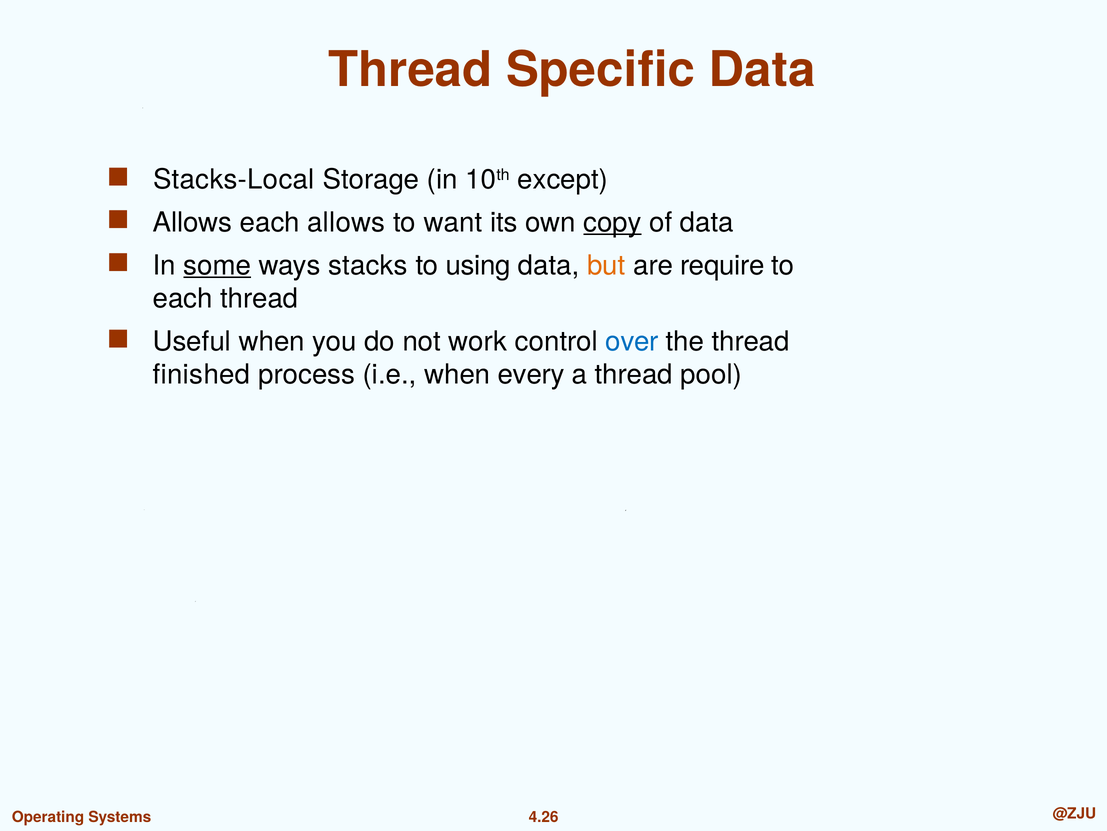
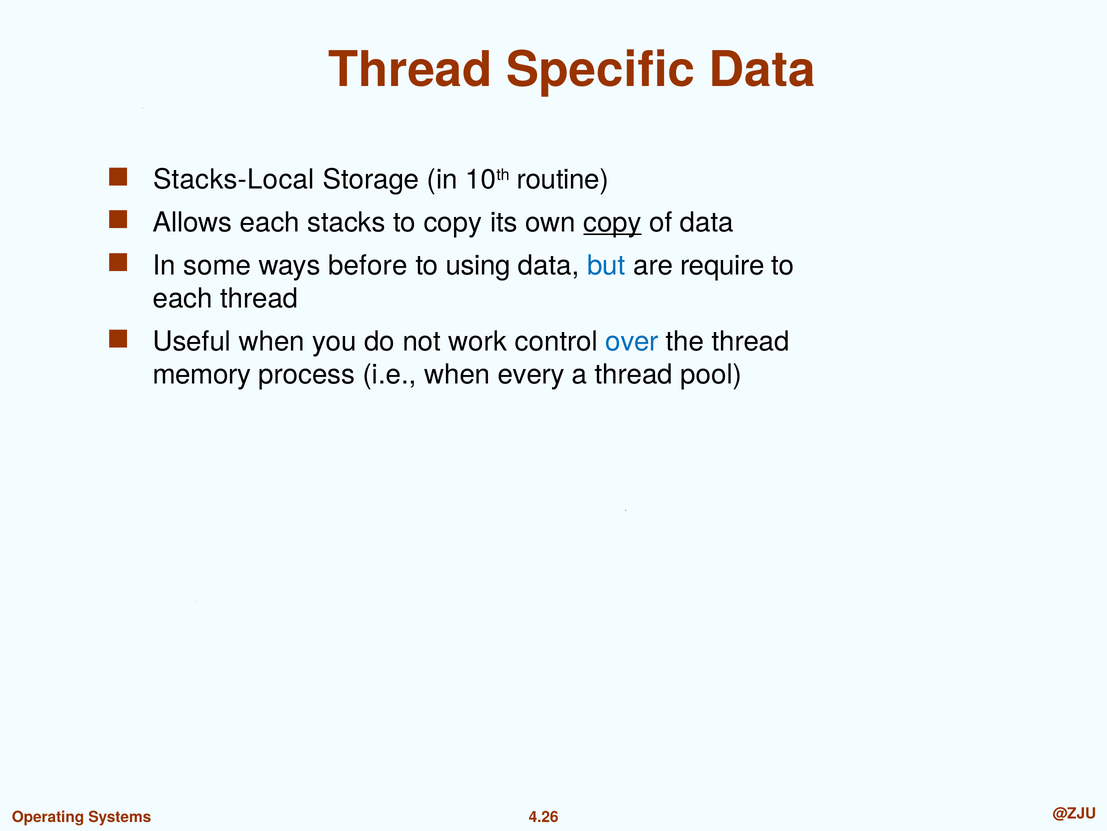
except: except -> routine (563, 179)
each allows: allows -> stacks (346, 222)
to want: want -> copy (453, 222)
some underline: present -> none (217, 265)
stacks: stacks -> before (368, 265)
but colour: orange -> blue (606, 265)
finished: finished -> memory (202, 374)
